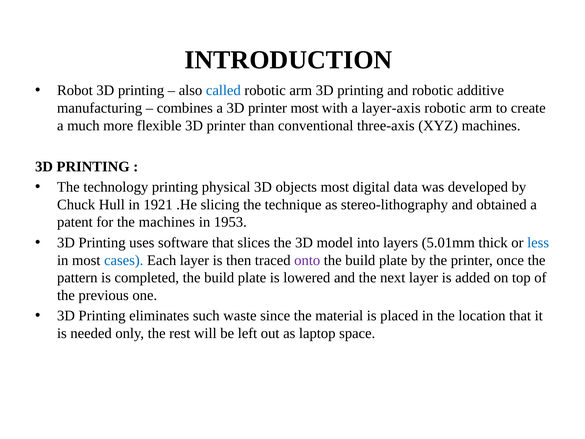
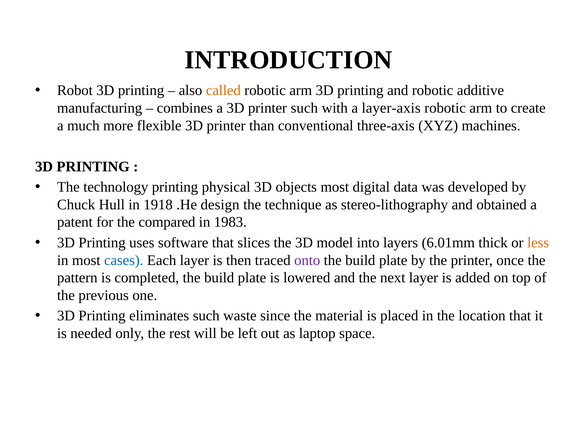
called colour: blue -> orange (223, 90)
printer most: most -> such (304, 108)
1921: 1921 -> 1918 (158, 204)
slicing: slicing -> design (220, 204)
the machines: machines -> compared (167, 222)
1953: 1953 -> 1983 (230, 222)
5.01mm: 5.01mm -> 6.01mm (448, 243)
less colour: blue -> orange (538, 243)
